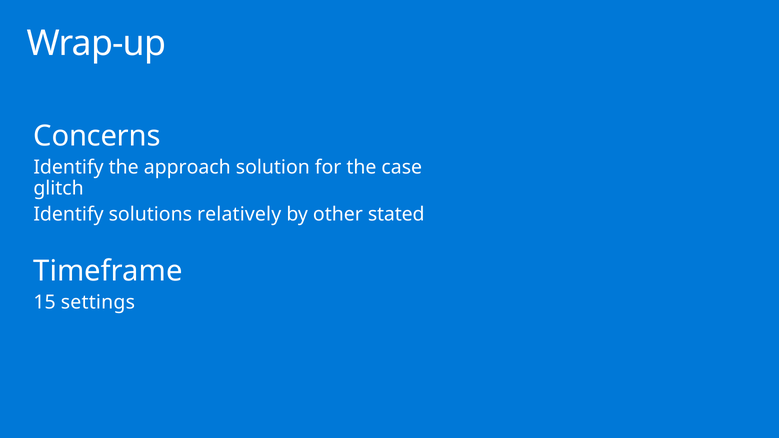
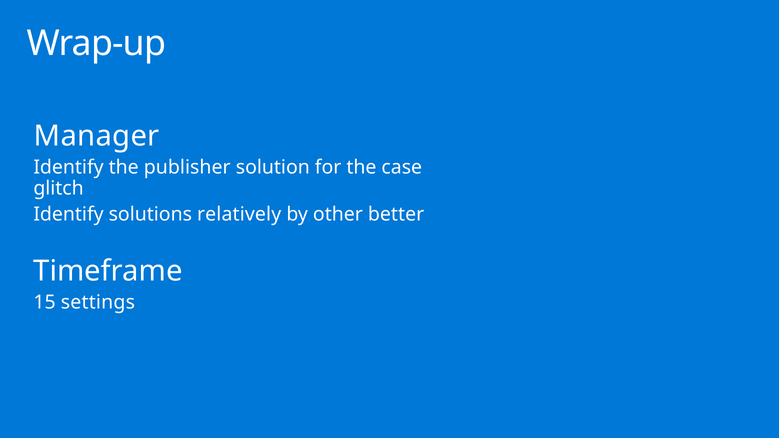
Concerns: Concerns -> Manager (97, 136)
approach: approach -> publisher (187, 167)
stated: stated -> better (396, 214)
